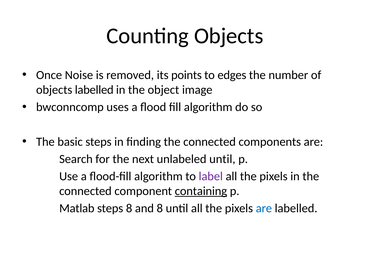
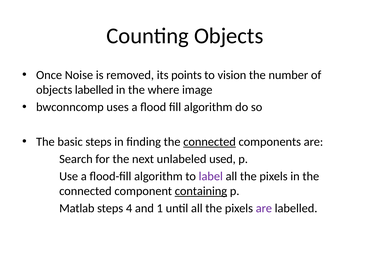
edges: edges -> vision (232, 75)
object: object -> where (163, 90)
connected underline: none -> present (210, 141)
unlabeled until: until -> used (222, 159)
steps 8: 8 -> 4 (129, 208)
and 8: 8 -> 1 (160, 208)
are colour: blue -> purple (264, 208)
